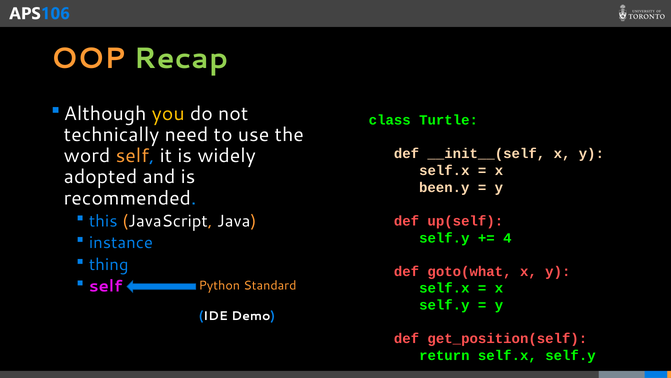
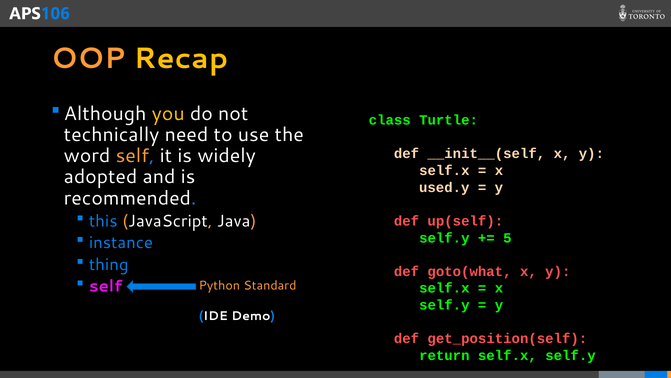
Recap colour: light green -> yellow (181, 58)
been.y: been.y -> used.y (444, 187)
4: 4 -> 5 (507, 238)
